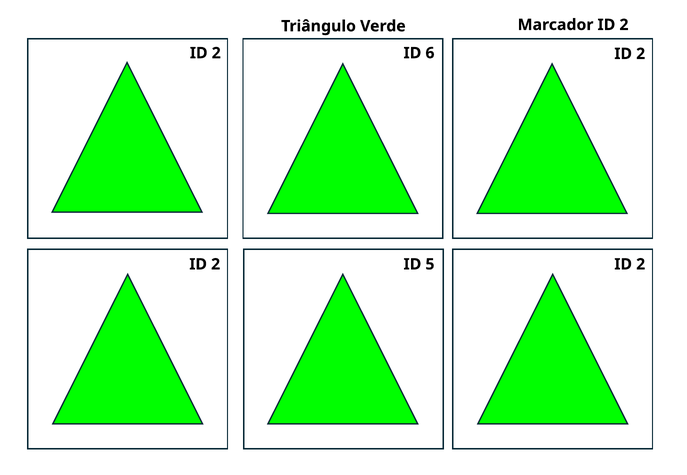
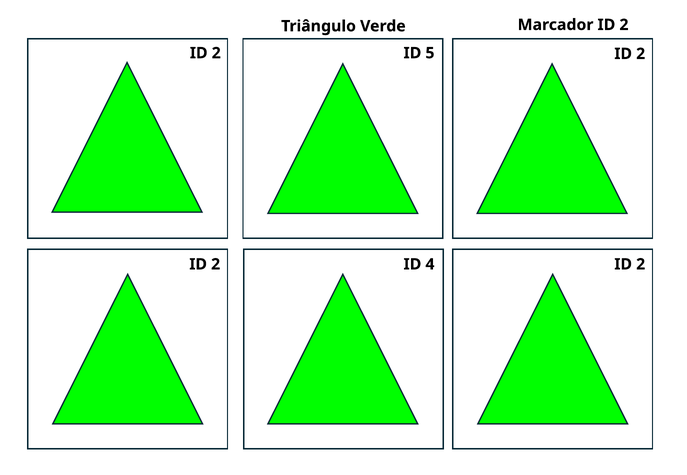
6: 6 -> 5 (430, 53)
5: 5 -> 4 (430, 265)
